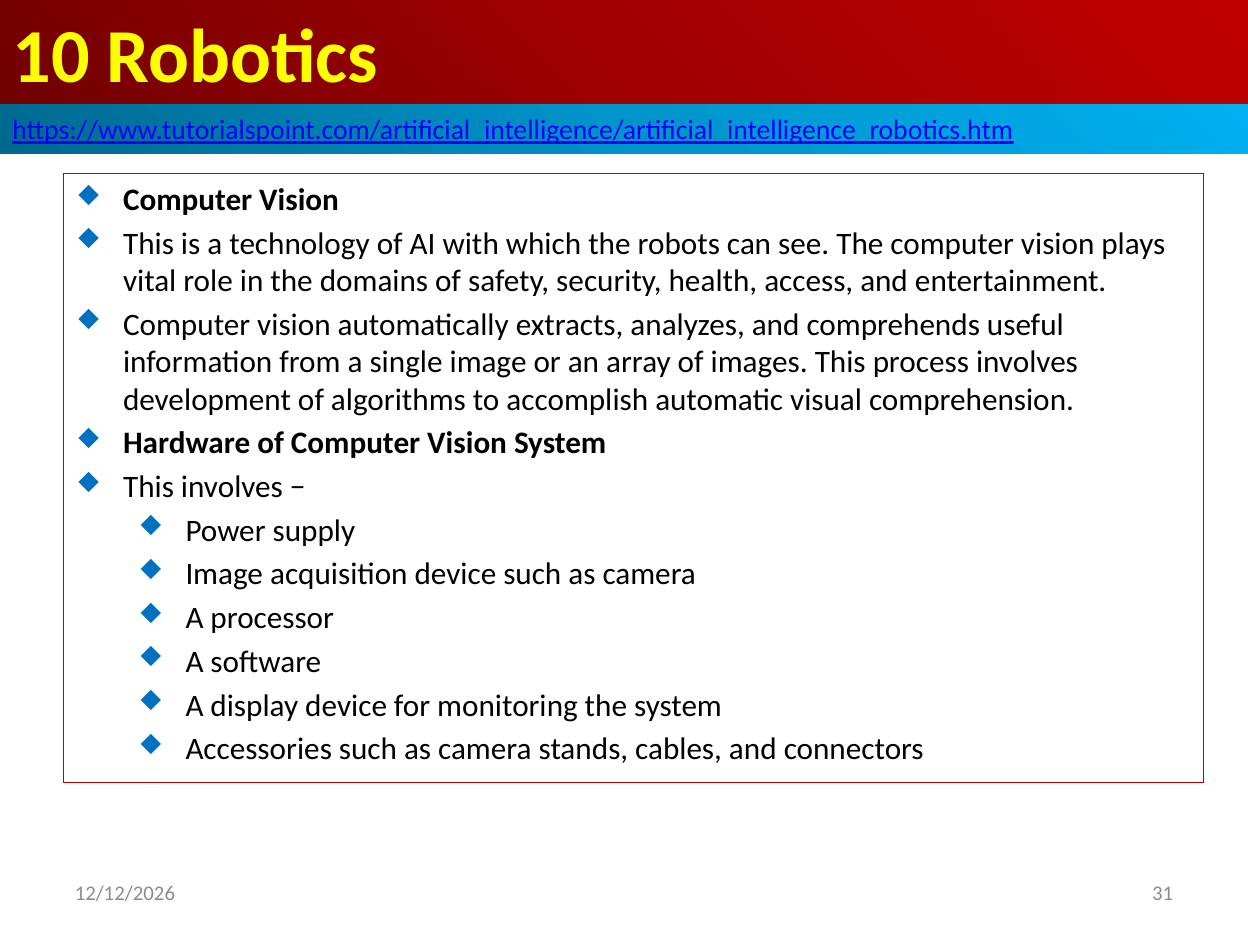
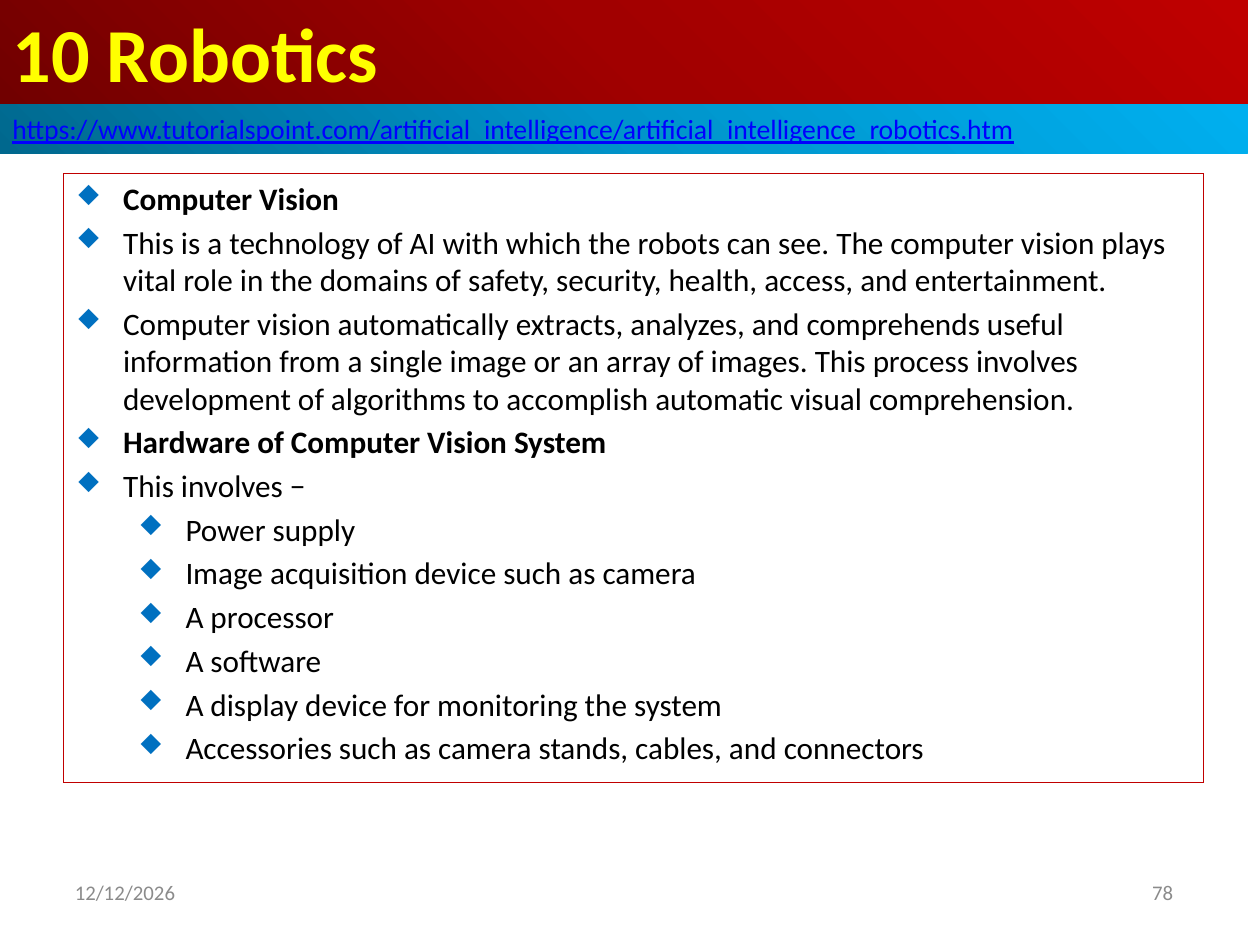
31: 31 -> 78 (1163, 894)
